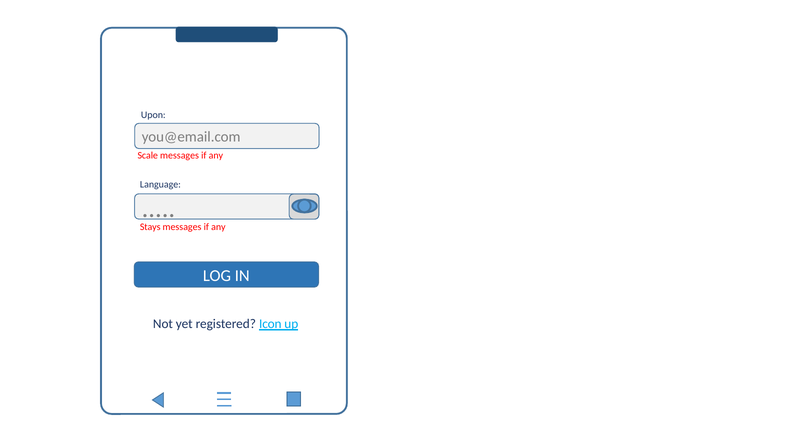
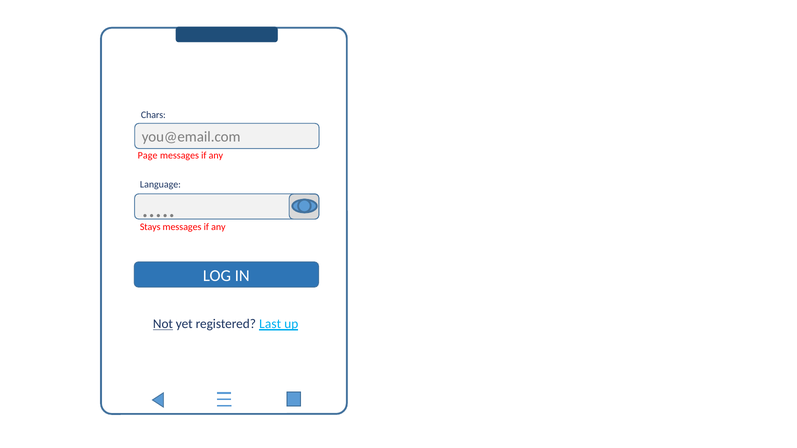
Upon: Upon -> Chars (153, 115)
Scale: Scale -> Page (148, 156)
Not underline: none -> present (163, 324)
Icon: Icon -> Last (270, 324)
